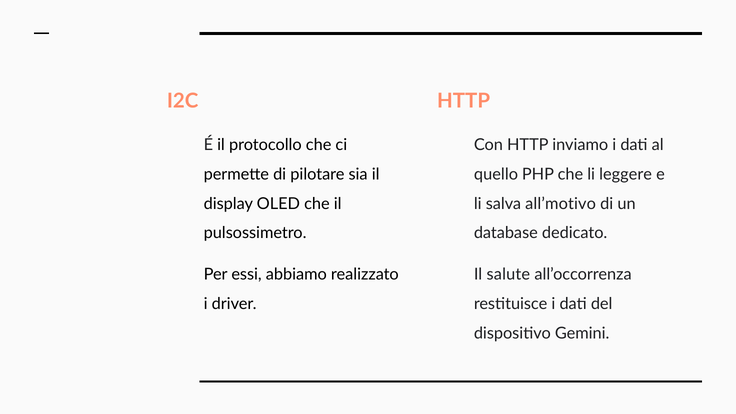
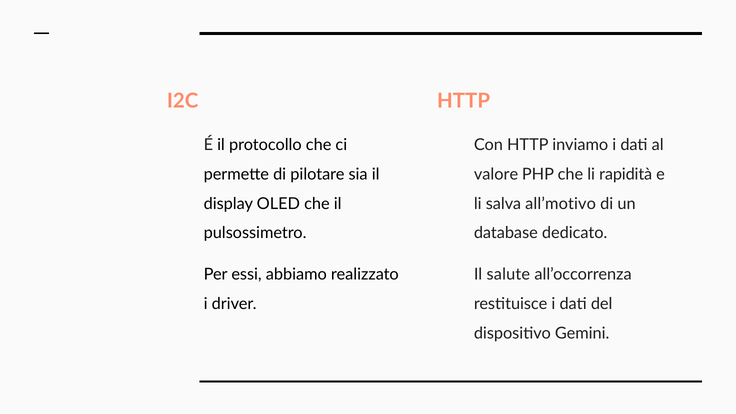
quello: quello -> valore (496, 174)
leggere: leggere -> rapidità (626, 174)
